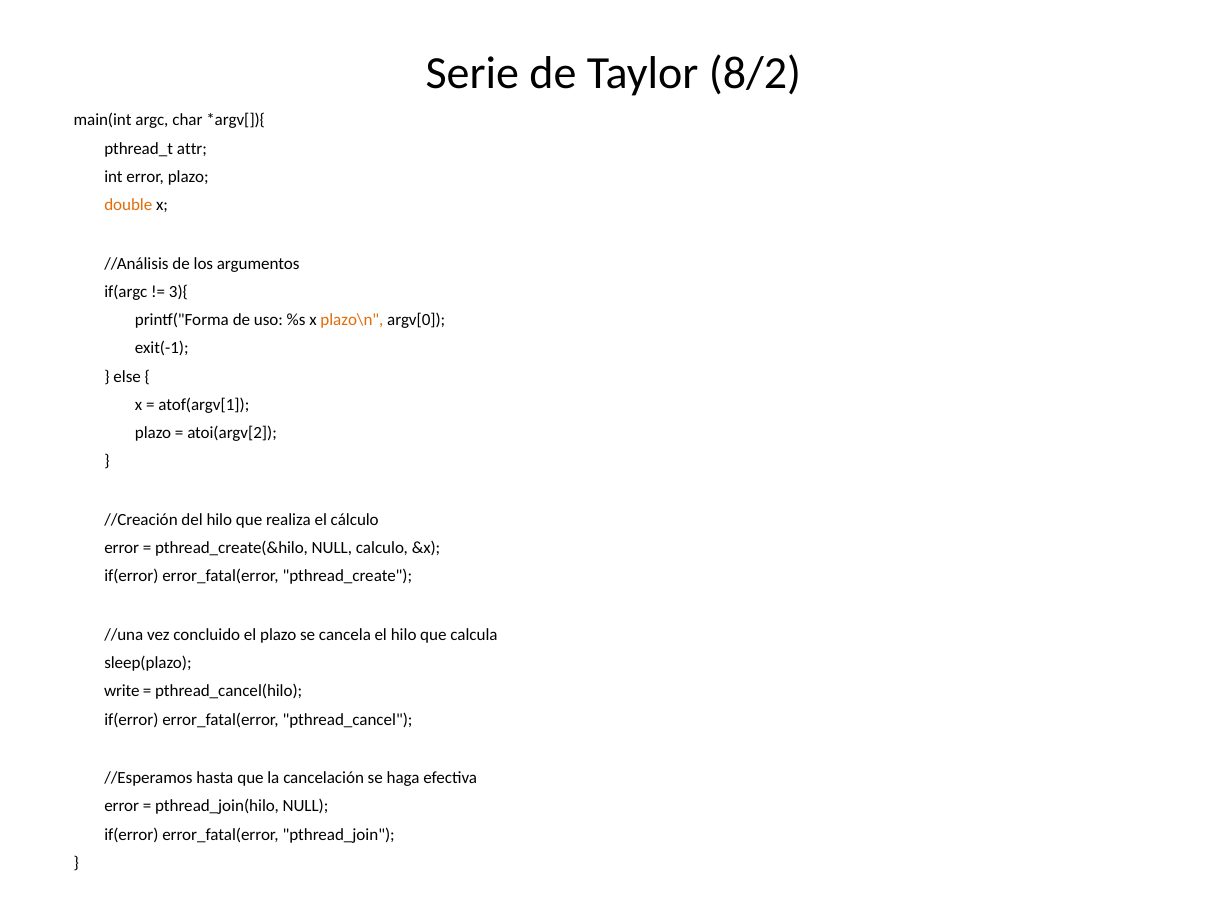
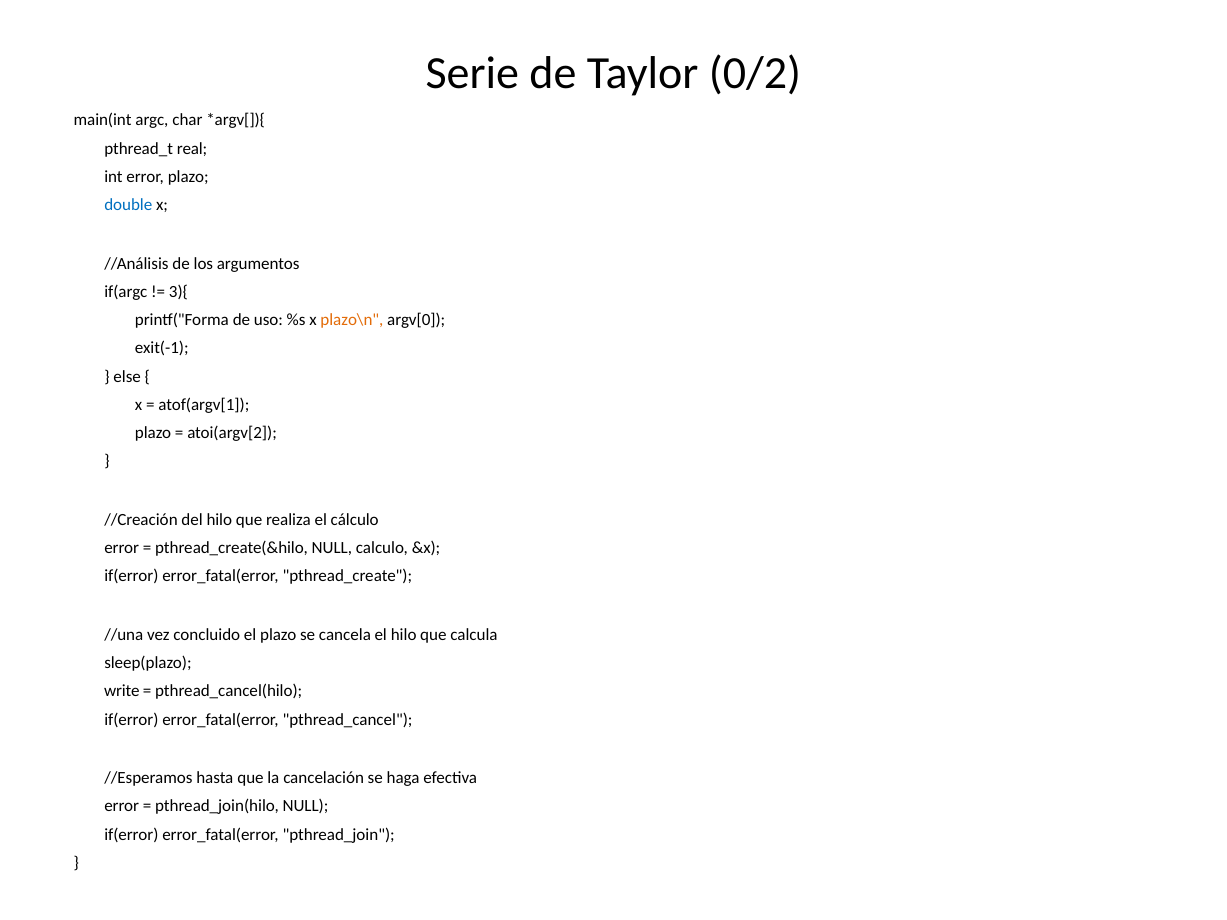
8/2: 8/2 -> 0/2 (755, 74)
attr: attr -> real (192, 148)
double colour: orange -> blue (128, 205)
